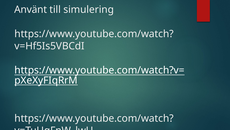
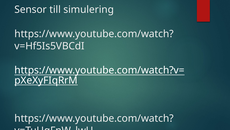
Använt: Använt -> Sensor (31, 10)
